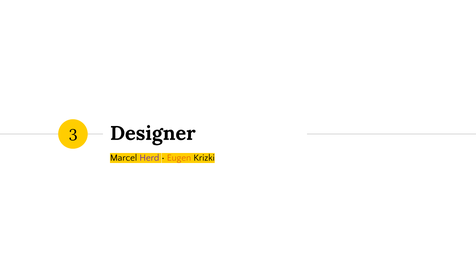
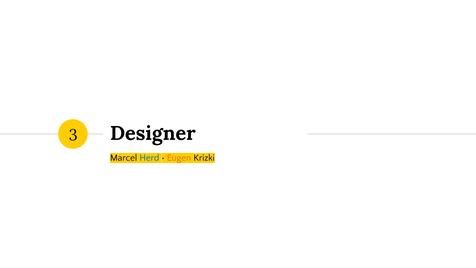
Herd colour: purple -> blue (149, 158)
